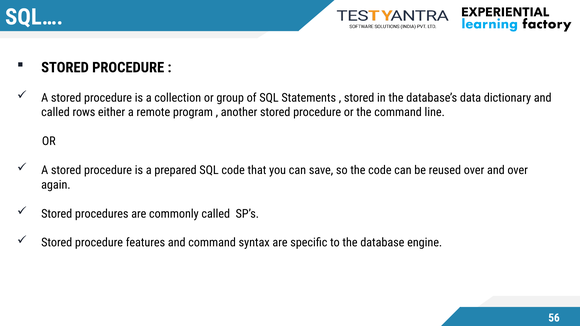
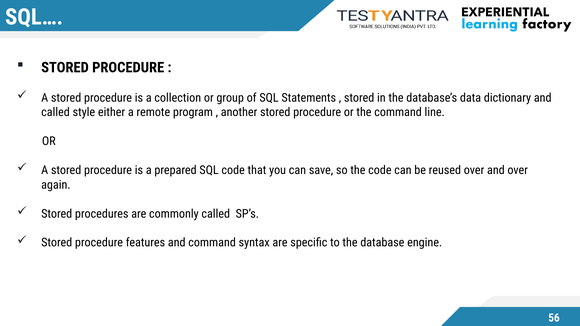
rows: rows -> style (84, 112)
